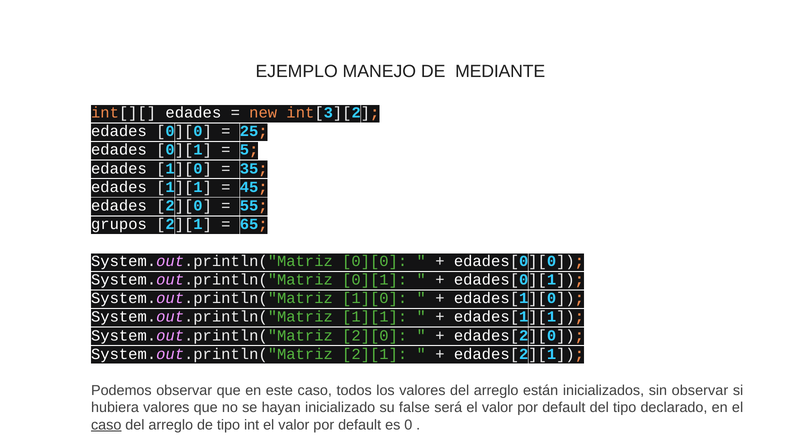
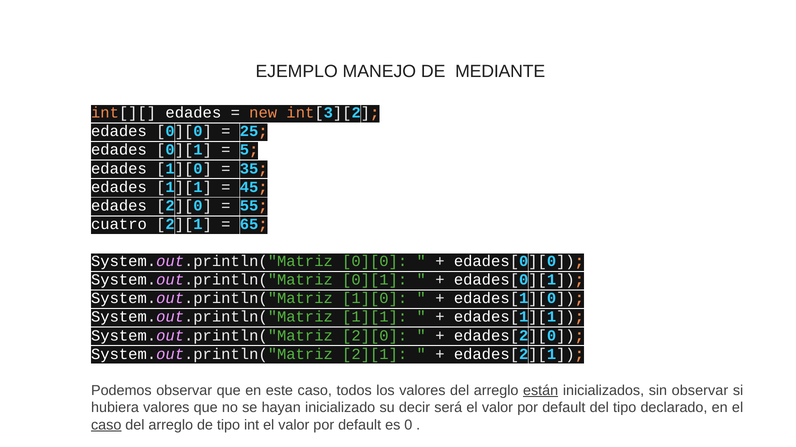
grupos: grupos -> cuatro (119, 224)
están underline: none -> present (541, 391)
false: false -> decir (414, 408)
